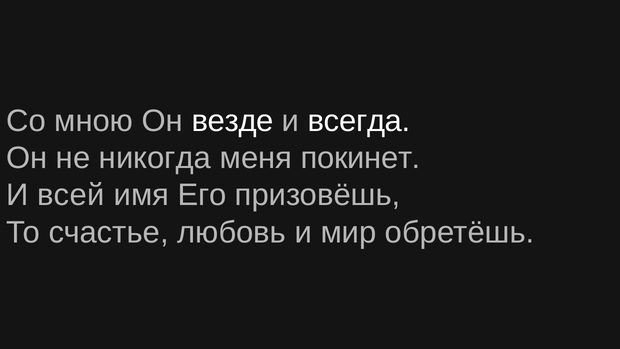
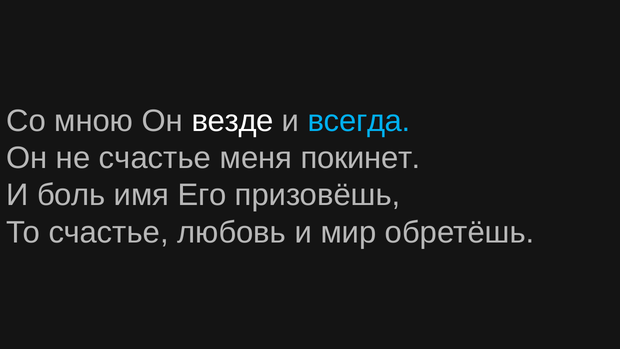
всегда colour: white -> light blue (359, 121)
не никогда: никогда -> счастье (155, 158)
всей: всей -> боль (71, 195)
